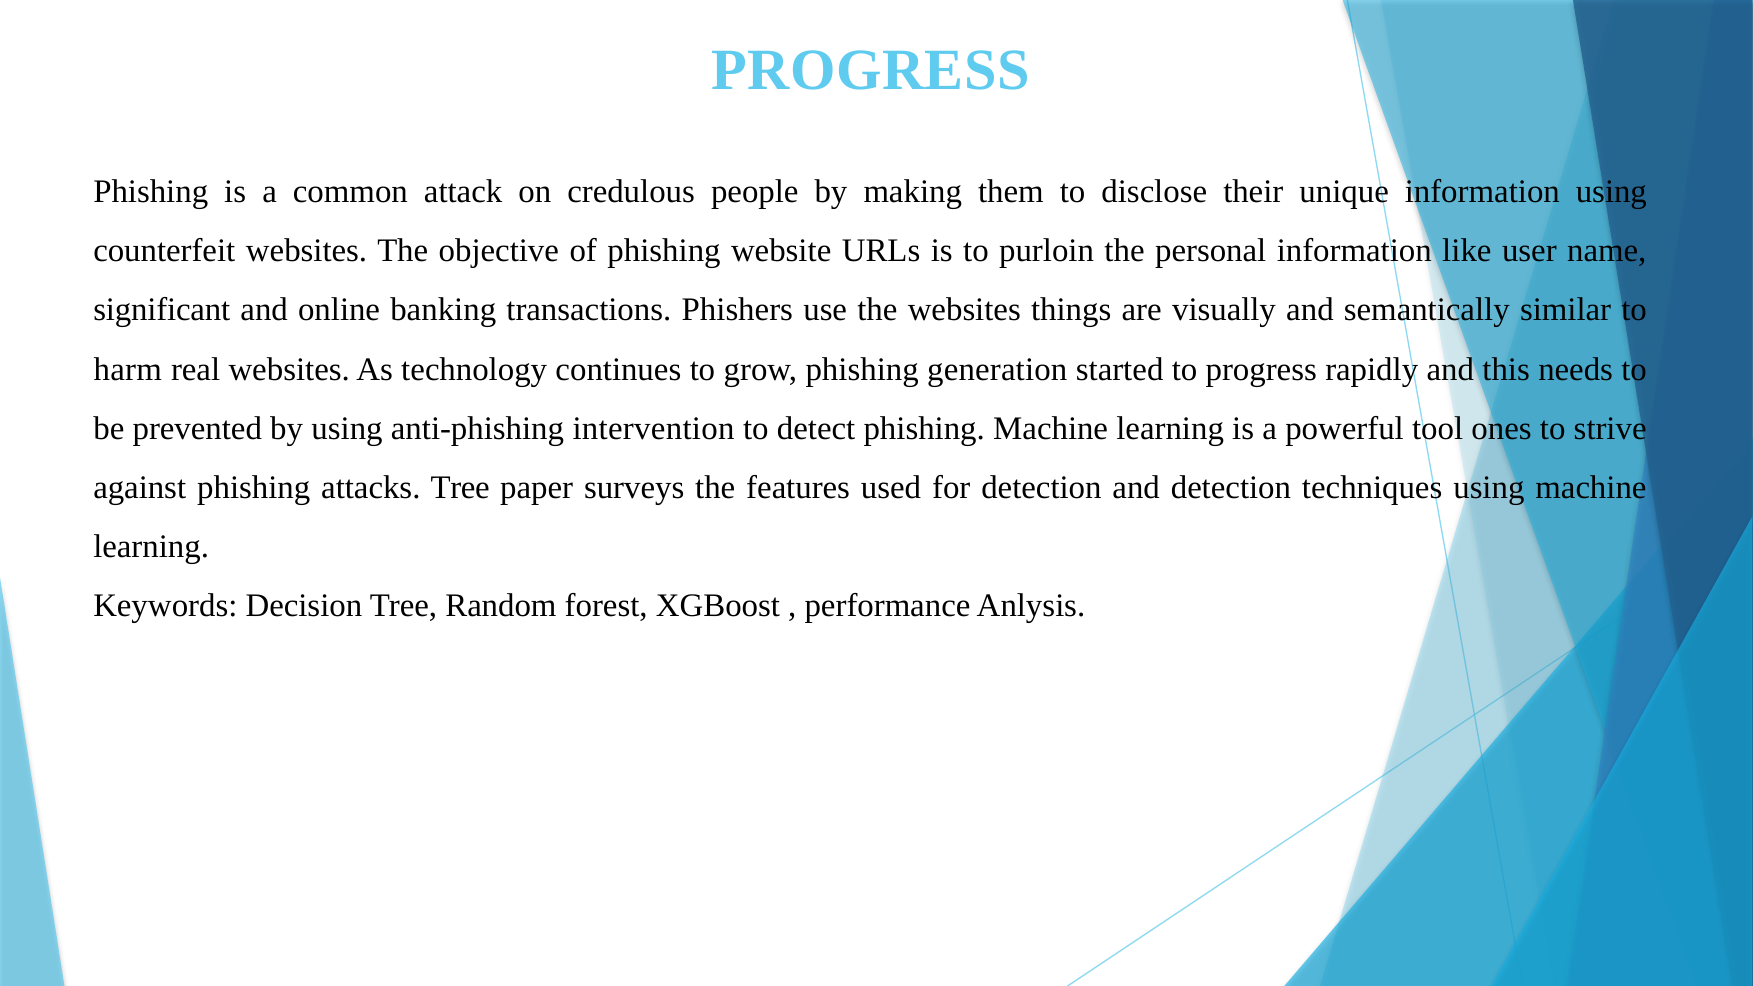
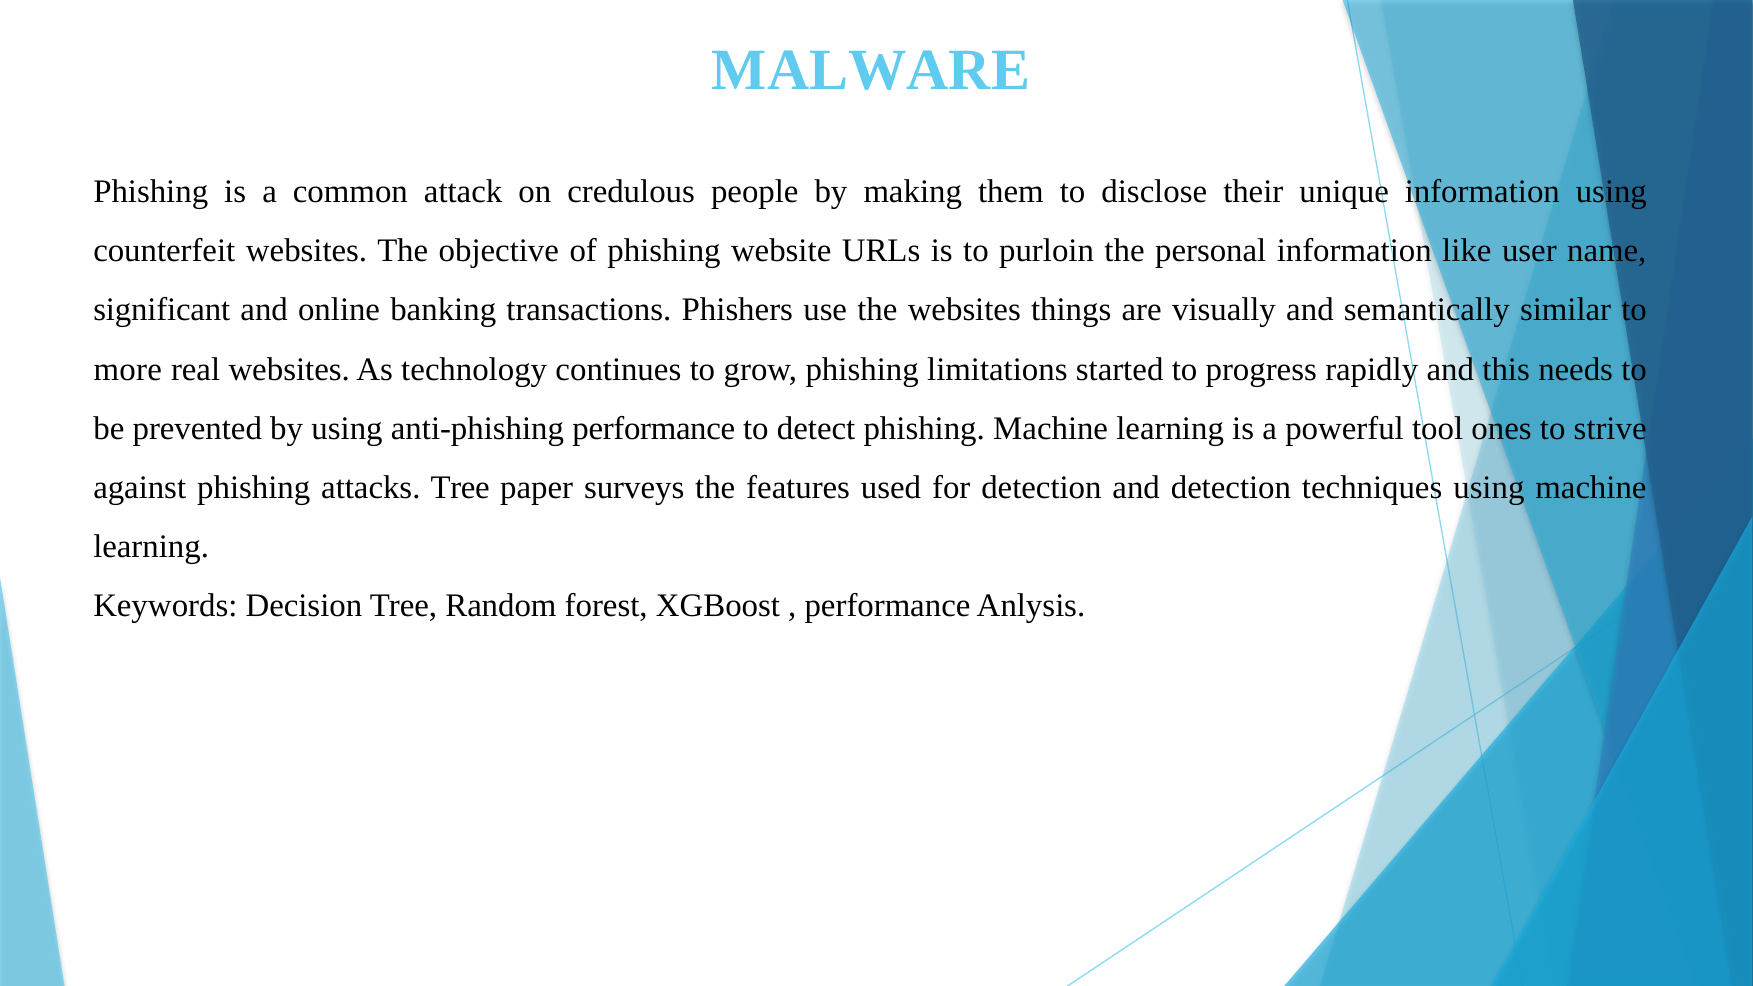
PROGRESS: PROGRESS -> MALWARE (871, 70)
harm: harm -> more (128, 369)
generation: generation -> limitations (997, 369)
anti-phishing intervention: intervention -> performance (654, 428)
